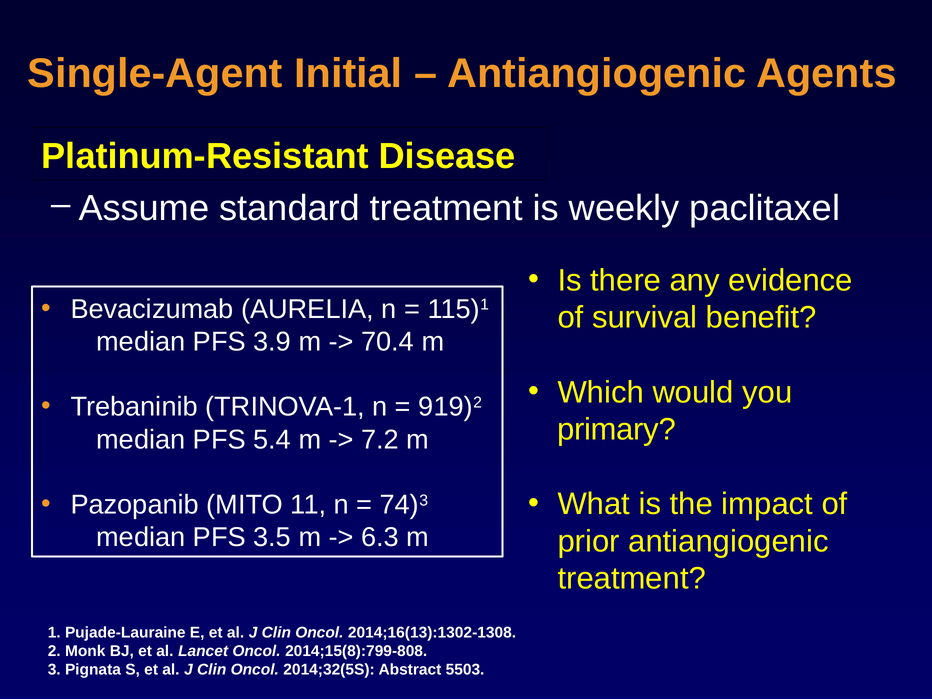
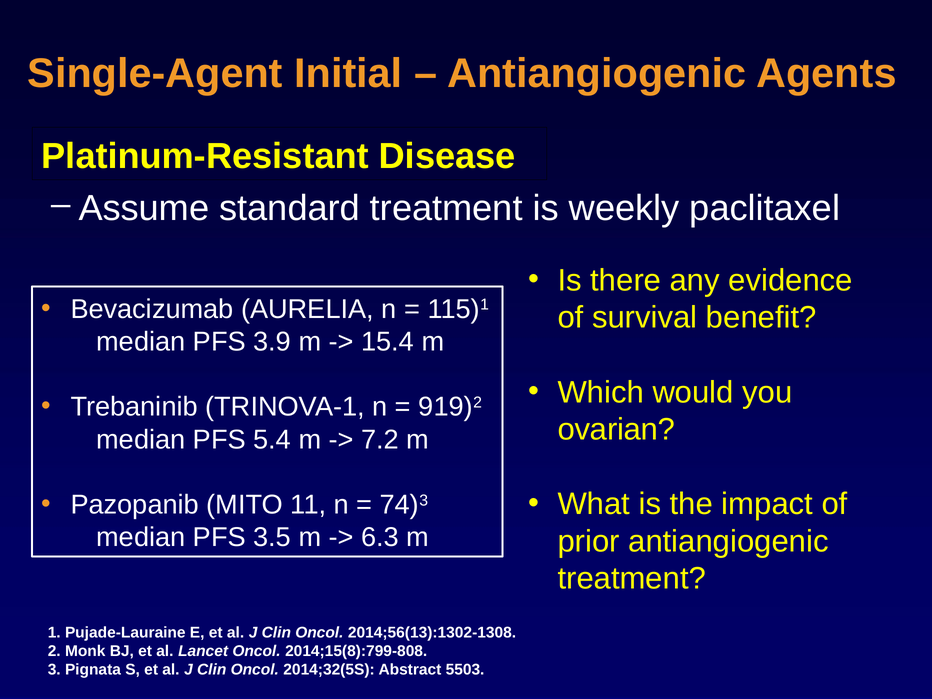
70.4: 70.4 -> 15.4 (388, 342)
primary: primary -> ovarian (616, 430)
2014;16(13):1302-1308: 2014;16(13):1302-1308 -> 2014;56(13):1302-1308 (432, 632)
